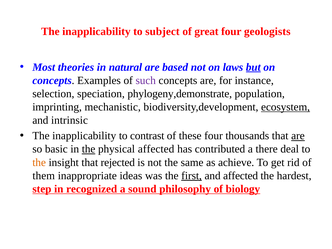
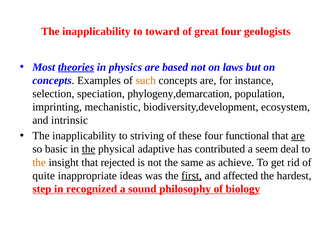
subject: subject -> toward (162, 31)
theories underline: none -> present (76, 67)
natural: natural -> physics (125, 67)
but underline: present -> none (253, 67)
such colour: purple -> orange (146, 80)
phylogeny,demonstrate: phylogeny,demonstrate -> phylogeny,demarcation (180, 94)
ecosystem underline: present -> none (286, 107)
contrast: contrast -> striving (147, 136)
thousands: thousands -> functional (247, 136)
physical affected: affected -> adaptive (156, 149)
there: there -> seem (267, 149)
them: them -> quite (44, 176)
